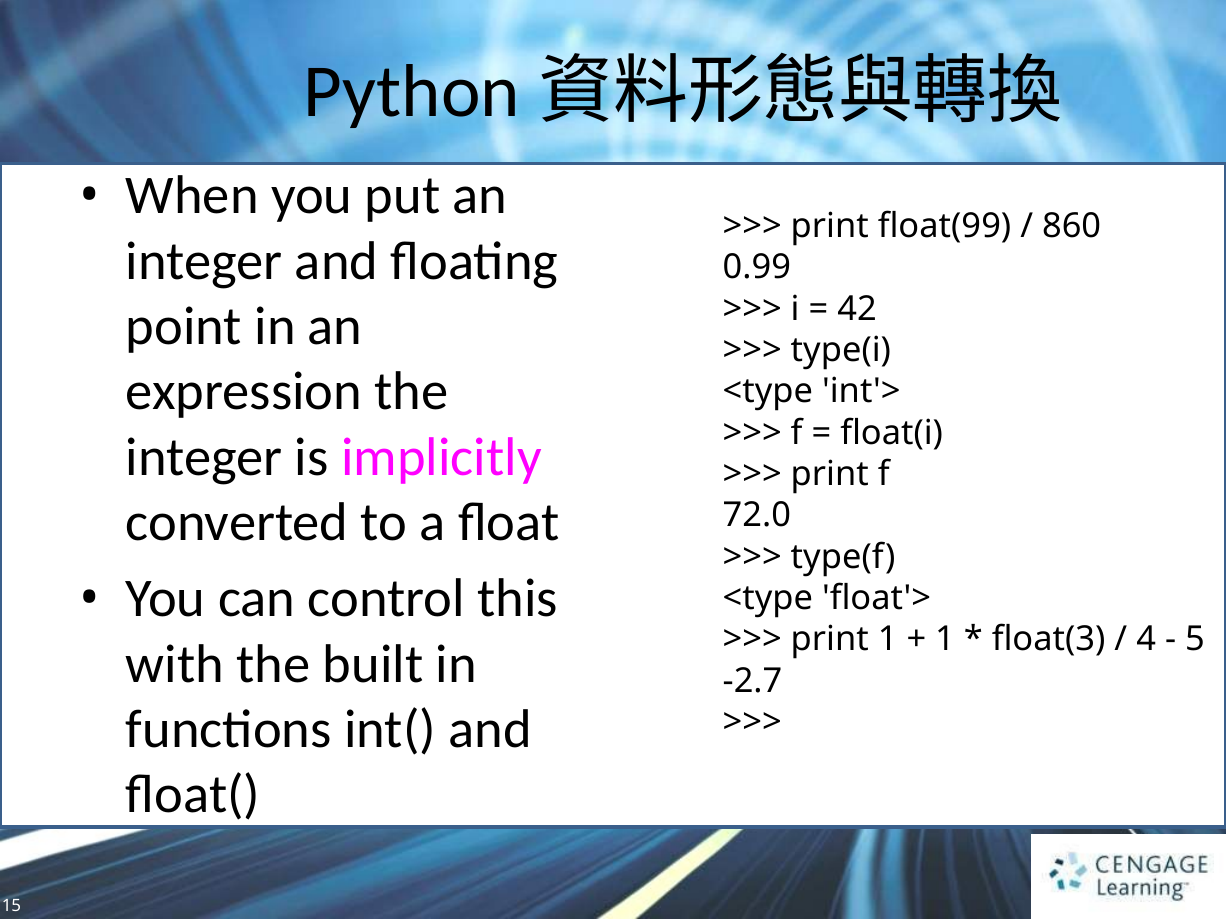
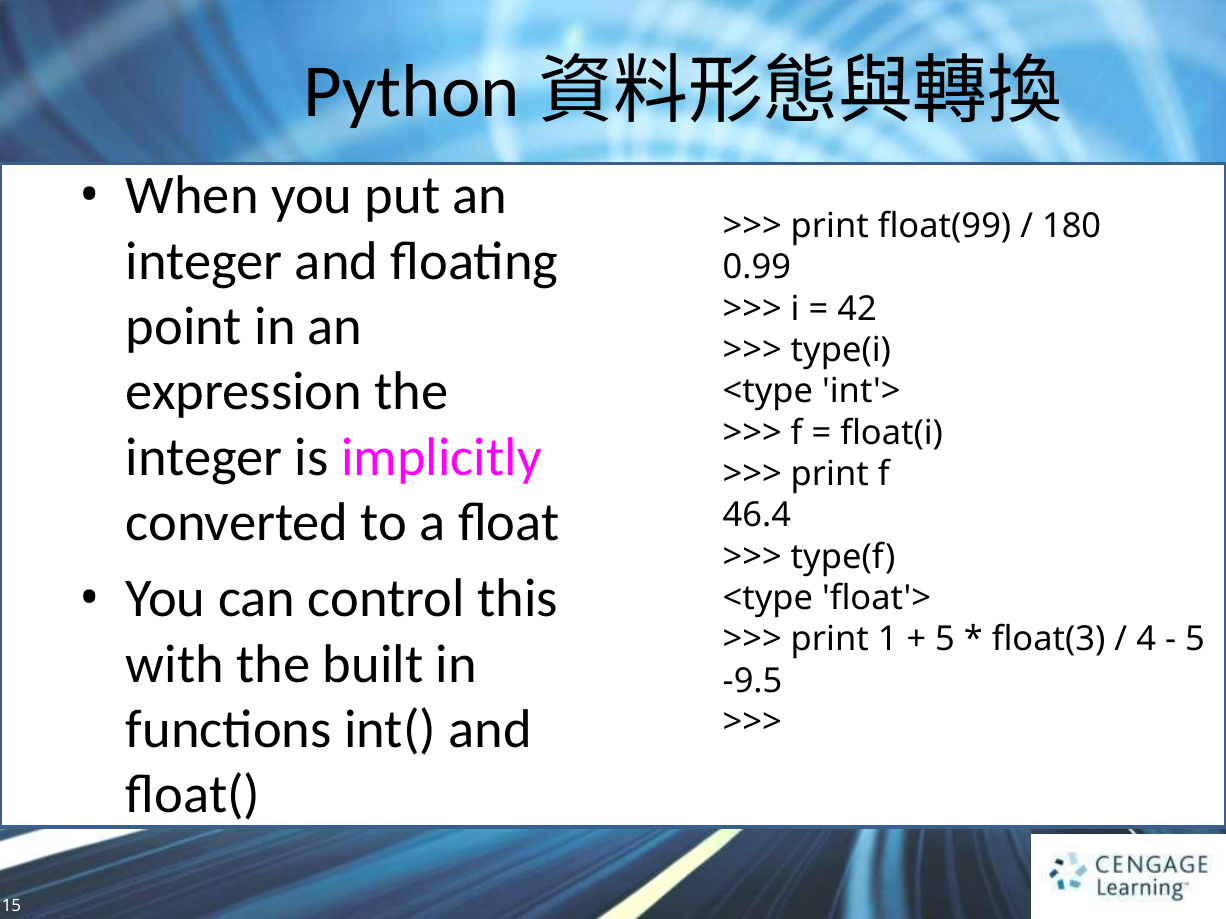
860: 860 -> 180 (1072, 226)
72.0: 72.0 -> 46.4 (757, 516)
1: 1 -> 5 (945, 640)
-2.7: -2.7 -> -9.5 (753, 681)
